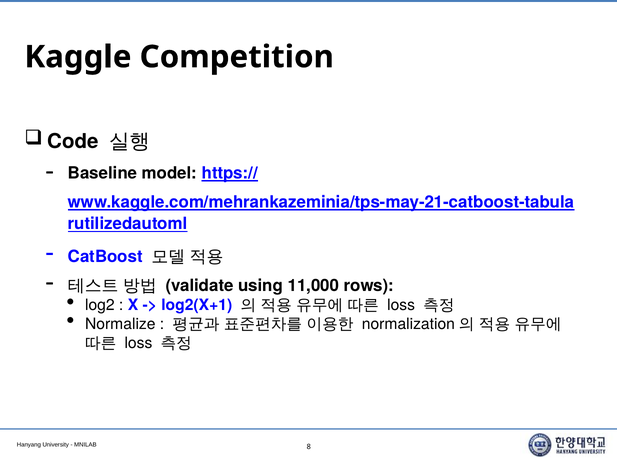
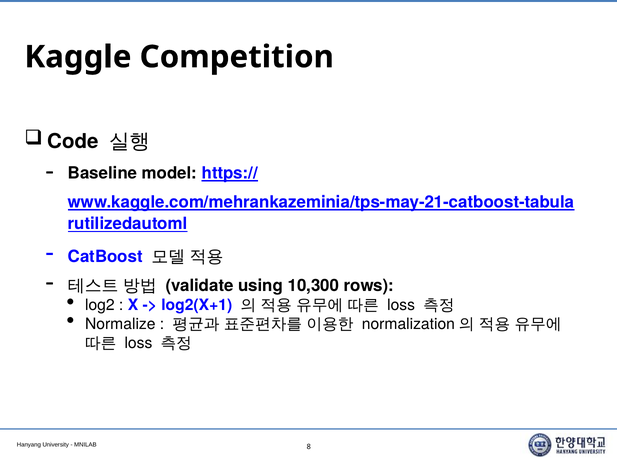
11,000: 11,000 -> 10,300 (313, 286)
